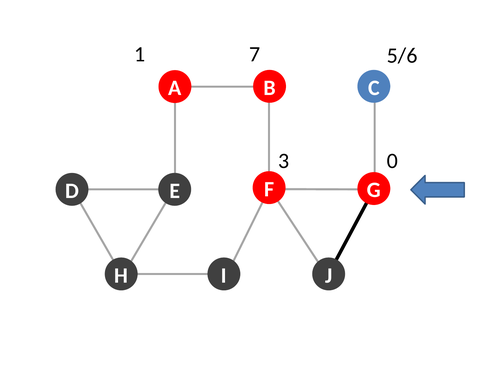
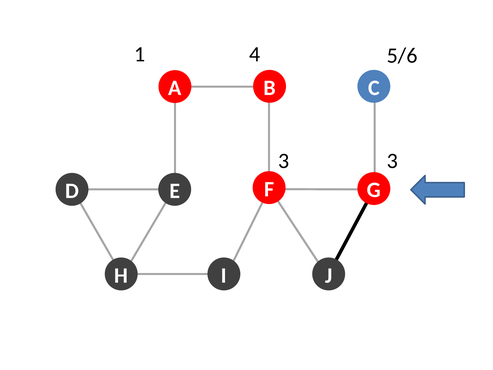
7: 7 -> 4 (255, 54)
3 0: 0 -> 3 (392, 161)
